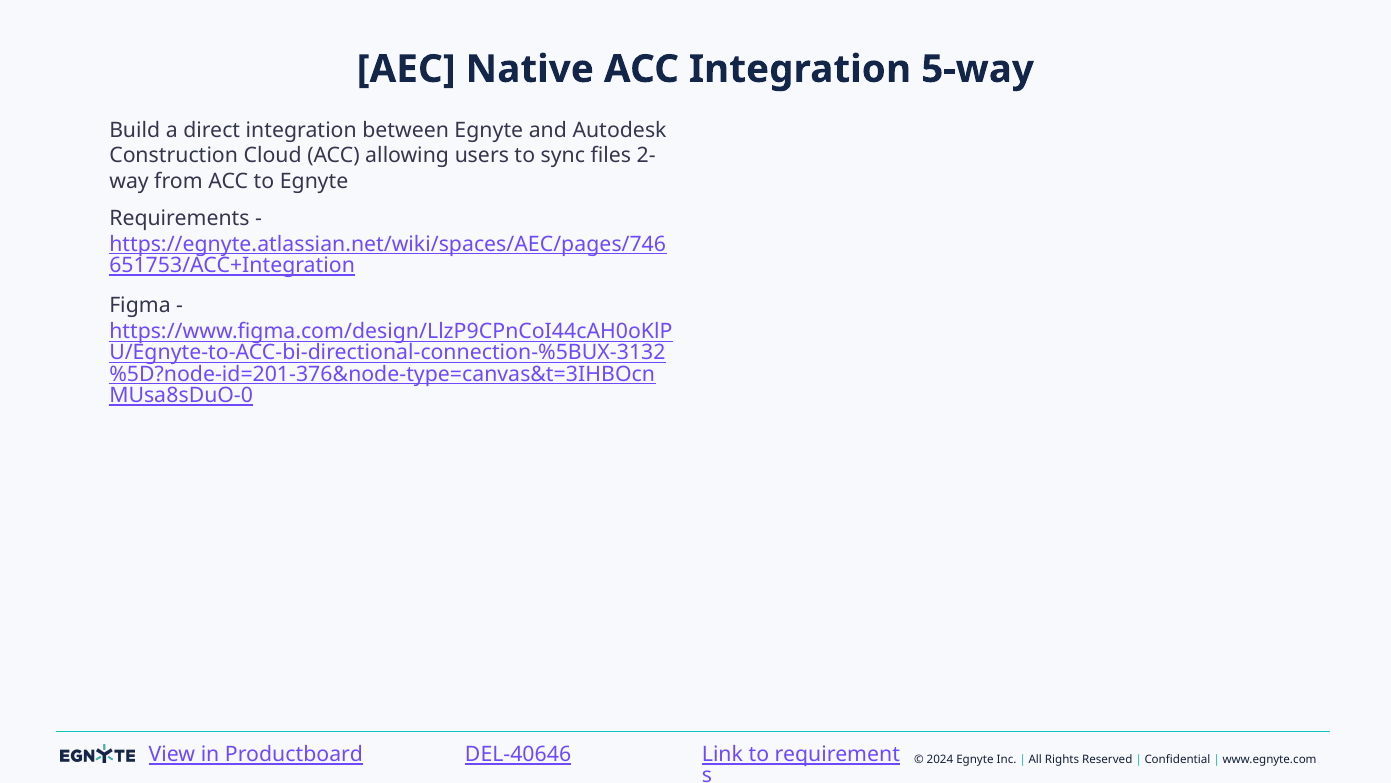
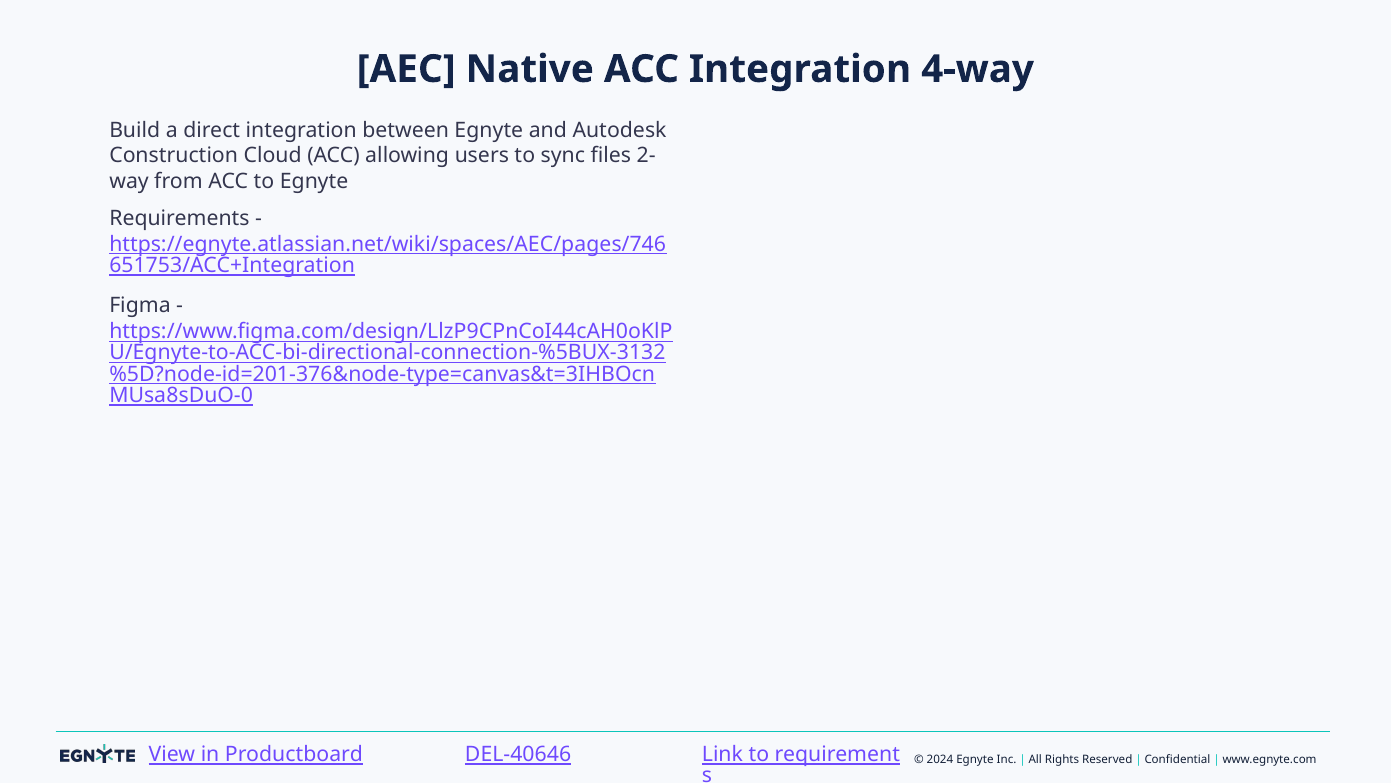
5-way: 5-way -> 4-way (978, 69)
